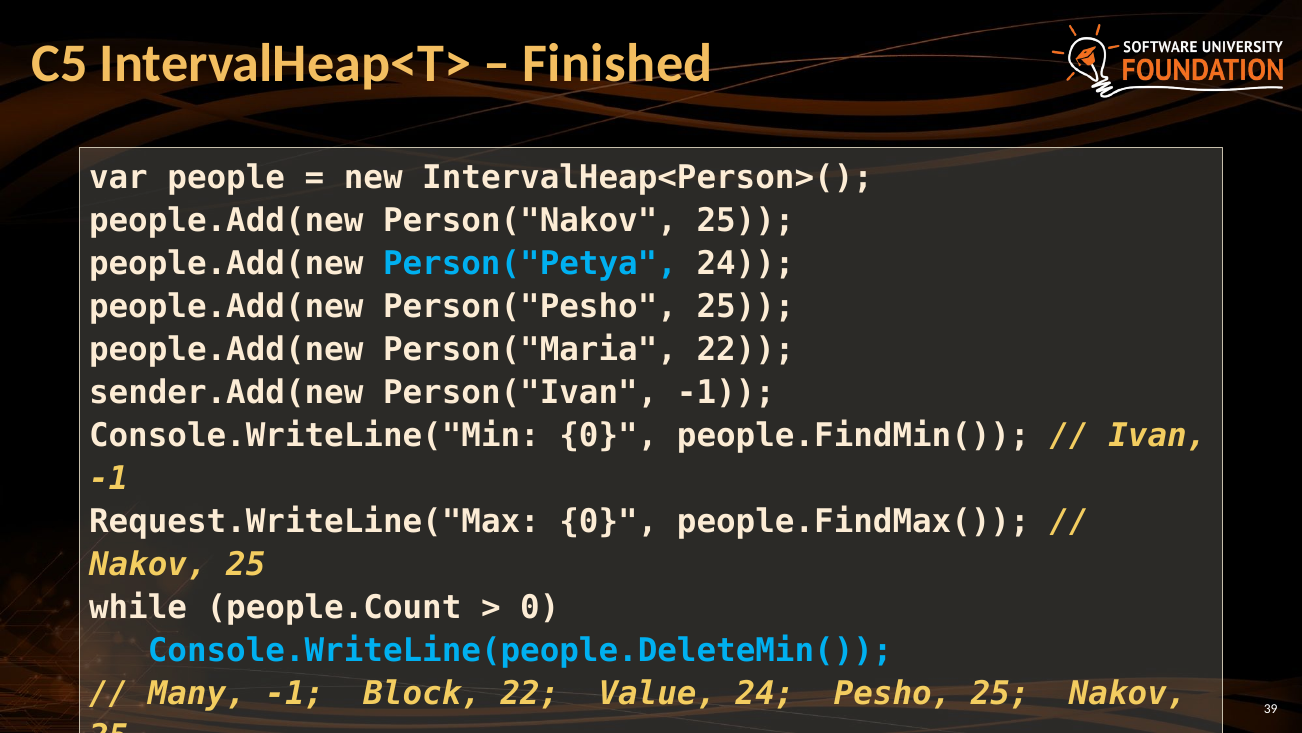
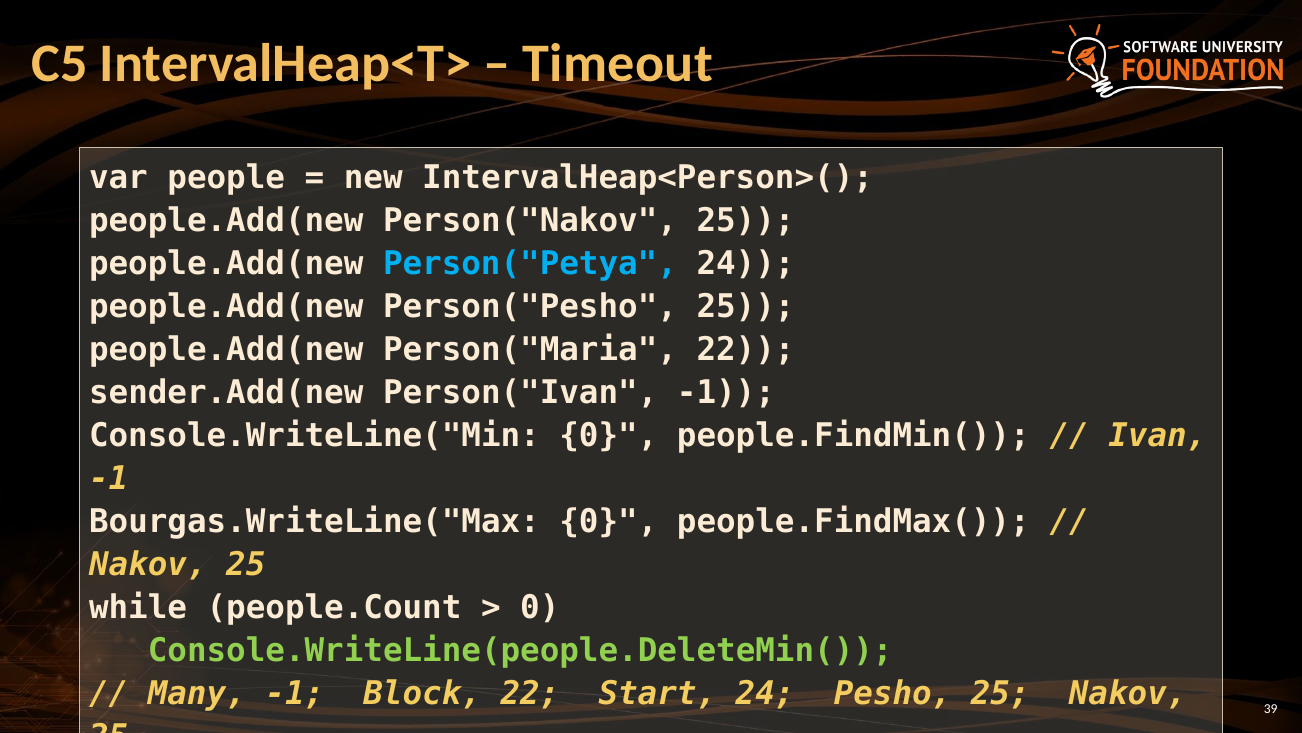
Finished: Finished -> Timeout (618, 63)
Request.WriteLine("Max: Request.WriteLine("Max -> Bourgas.WriteLine("Max (314, 522)
Console.WriteLine(people.DeleteMin( colour: light blue -> light green (520, 651)
Value: Value -> Start (657, 694)
